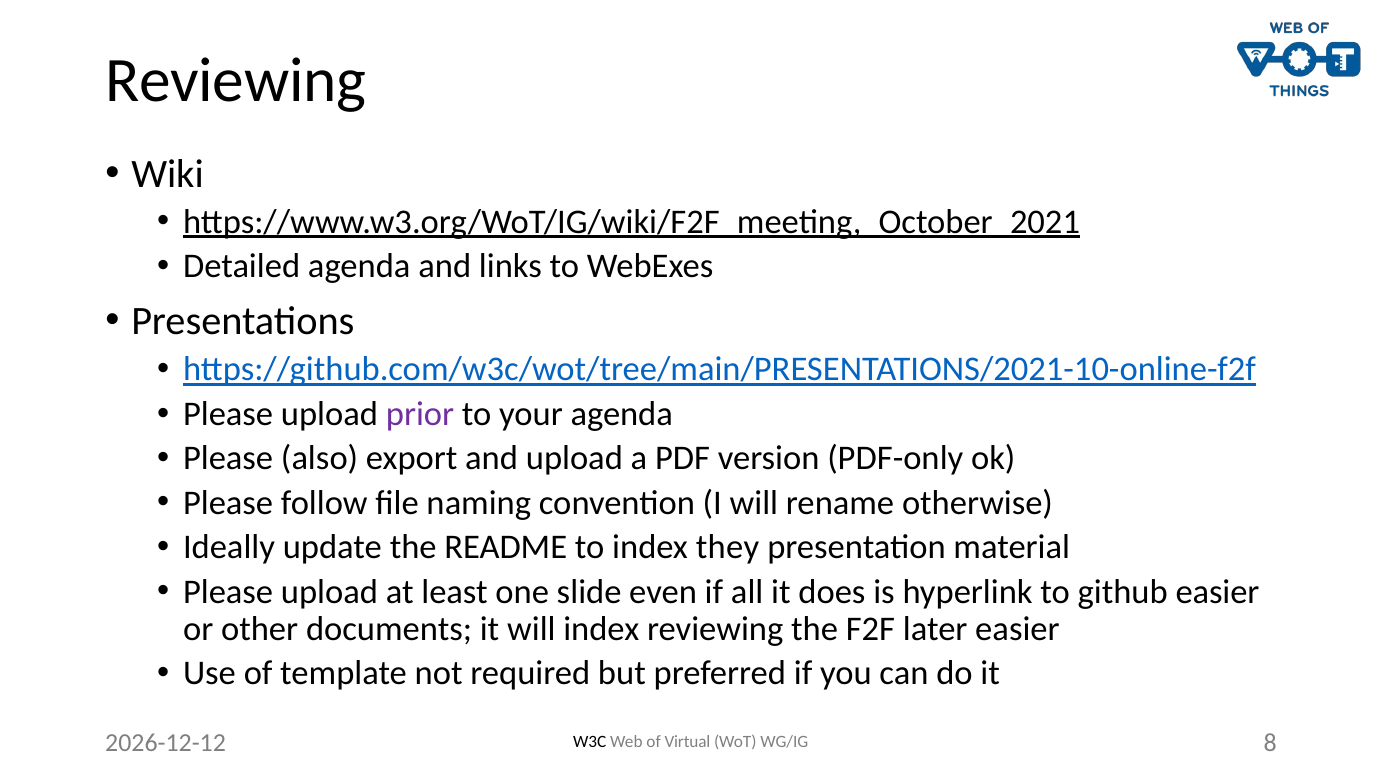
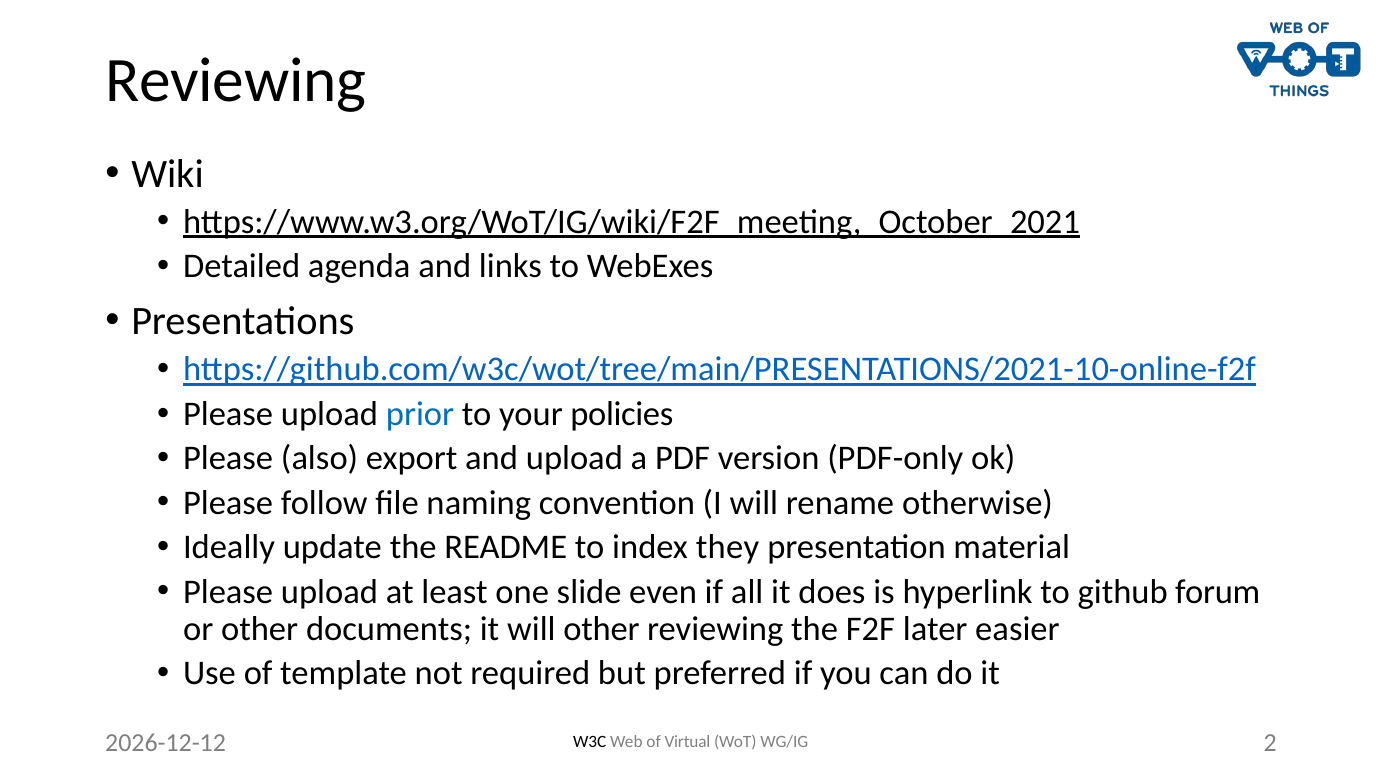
prior colour: purple -> blue (420, 414)
your agenda: agenda -> policies (622, 414)
github easier: easier -> forum (1218, 592)
will index: index -> other (601, 629)
8: 8 -> 2 (1270, 743)
